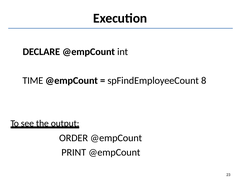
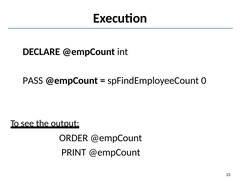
TIME: TIME -> PASS (33, 81)
8: 8 -> 0 (204, 81)
